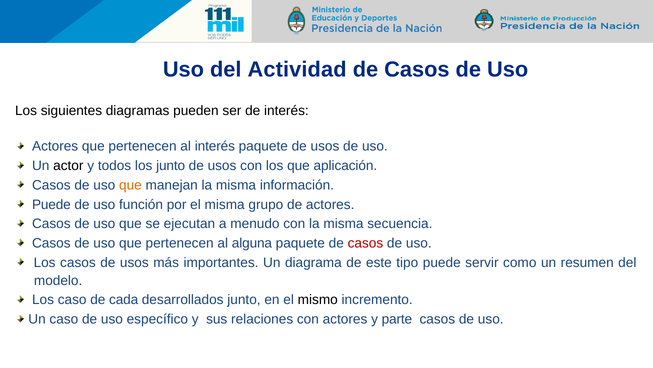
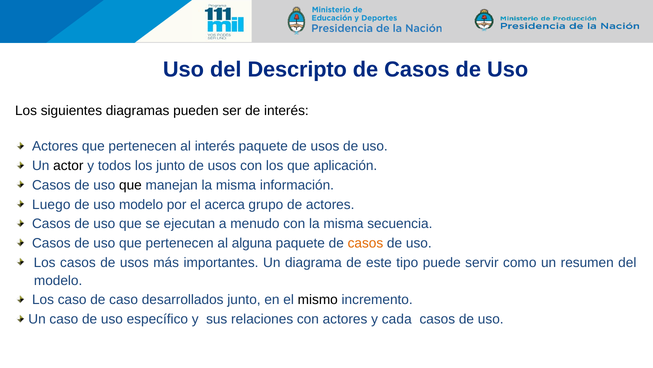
Actividad: Actividad -> Descripto (297, 69)
que colour: orange -> black (130, 185)
Puede: Puede -> Luego (51, 204)
uso función: función -> modelo (141, 204)
el misma: misma -> acerca (225, 204)
casos colour: red -> orange (365, 243)
de cada: cada -> caso (124, 299)
parte: parte -> cada (397, 319)
